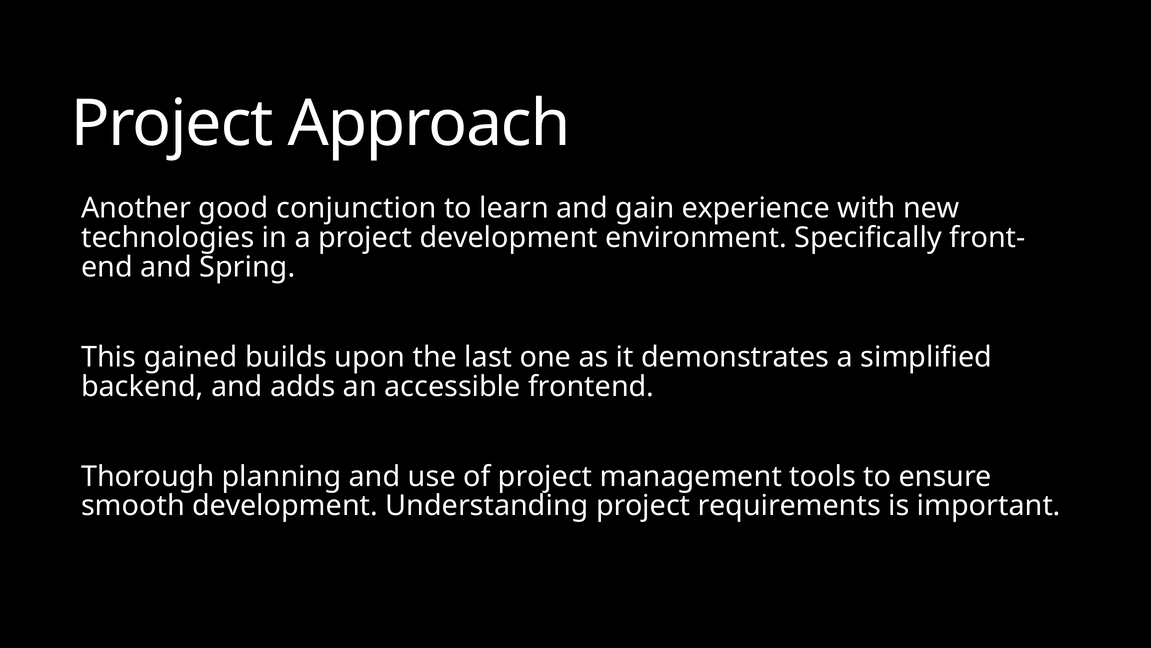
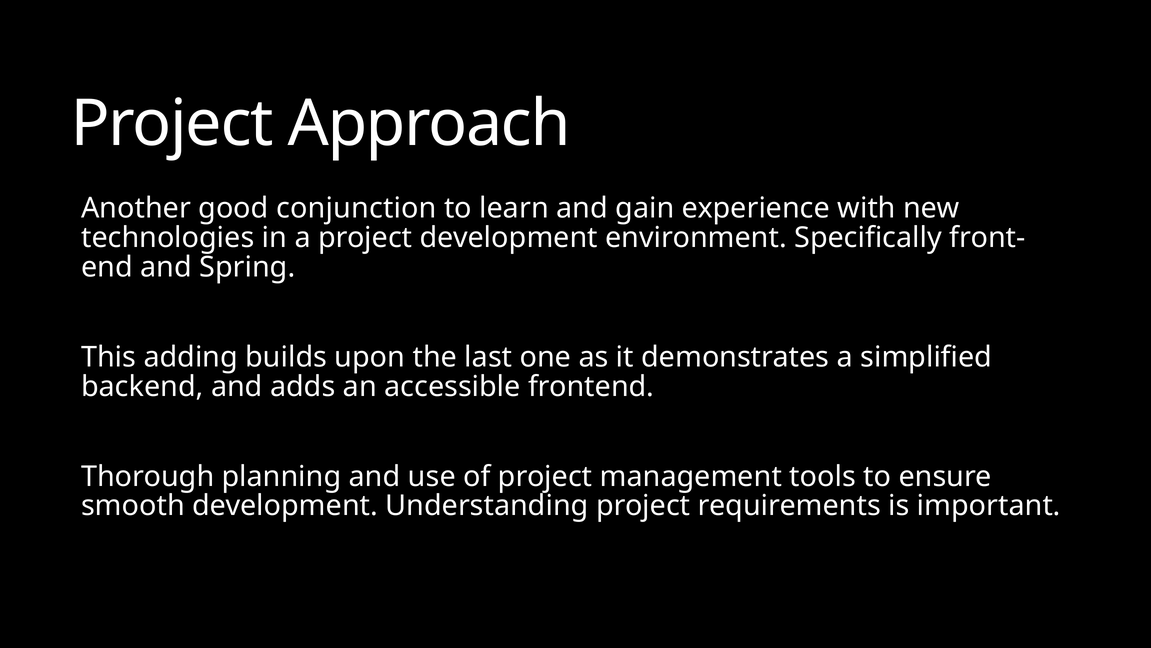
gained: gained -> adding (191, 357)
